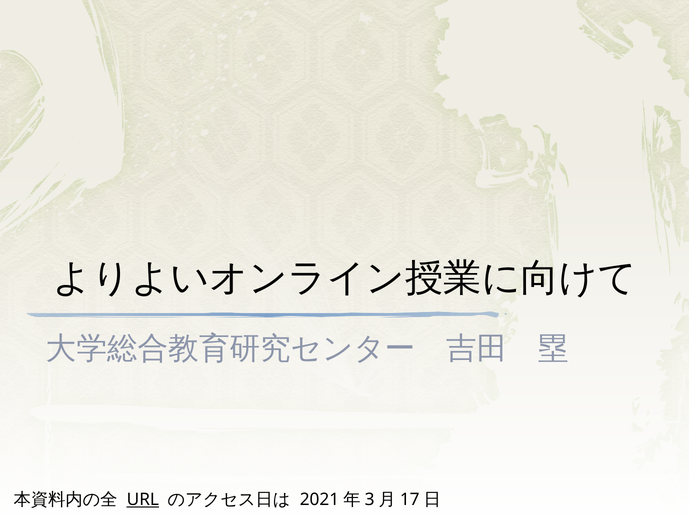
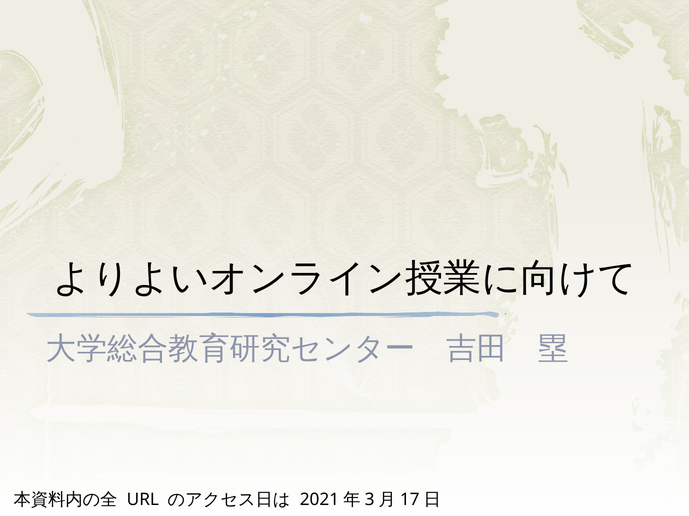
URL underline: present -> none (143, 500)
